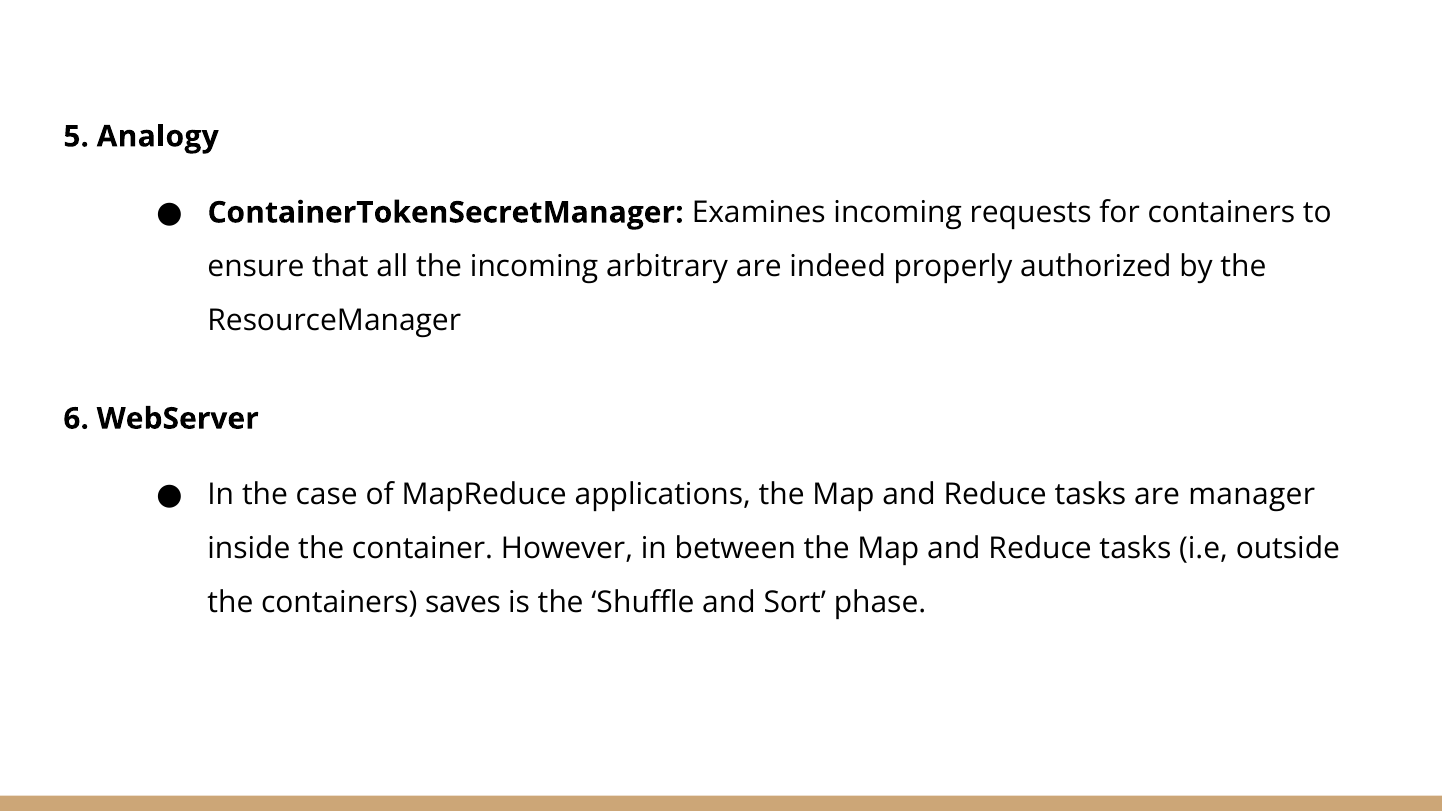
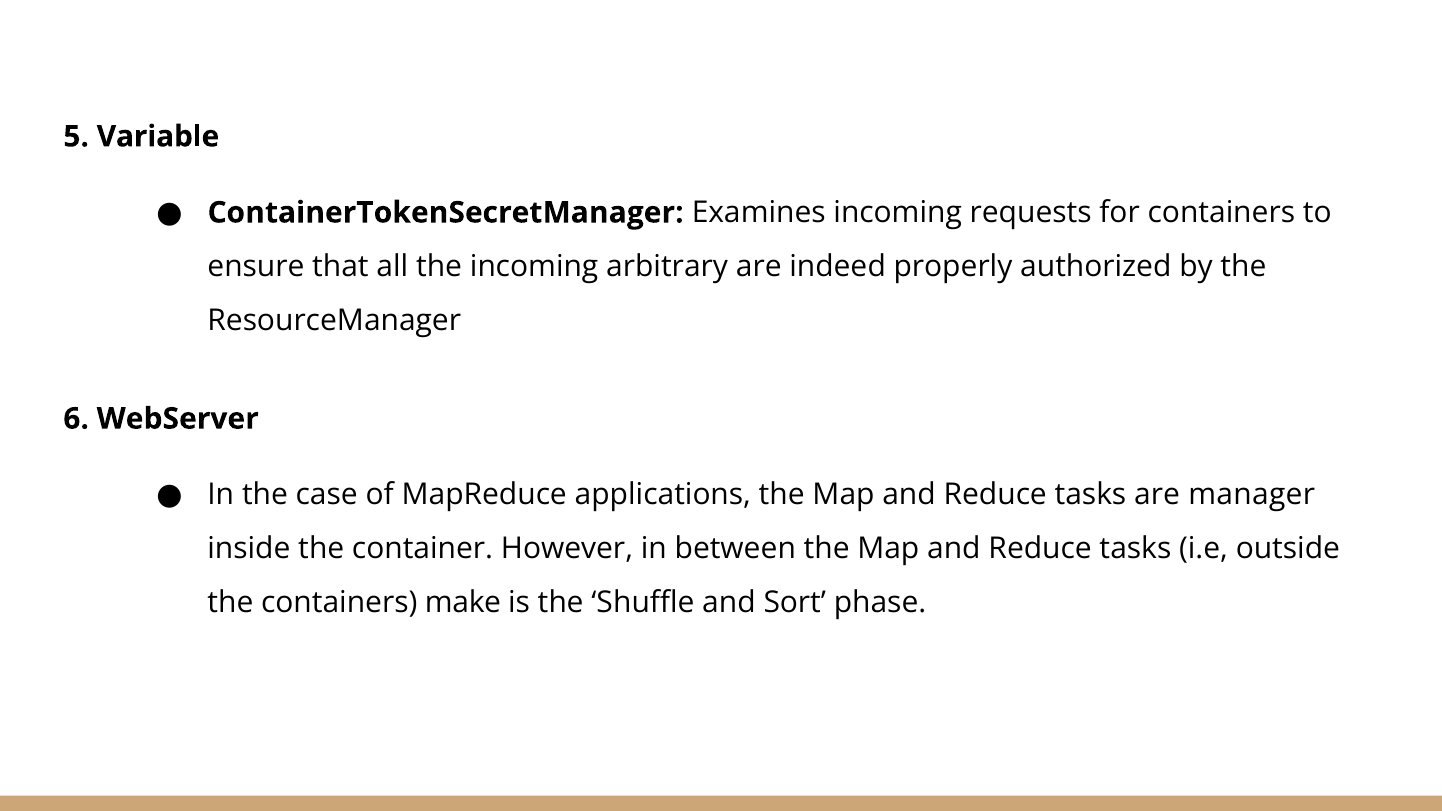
Analogy: Analogy -> Variable (158, 137)
saves: saves -> make (463, 603)
